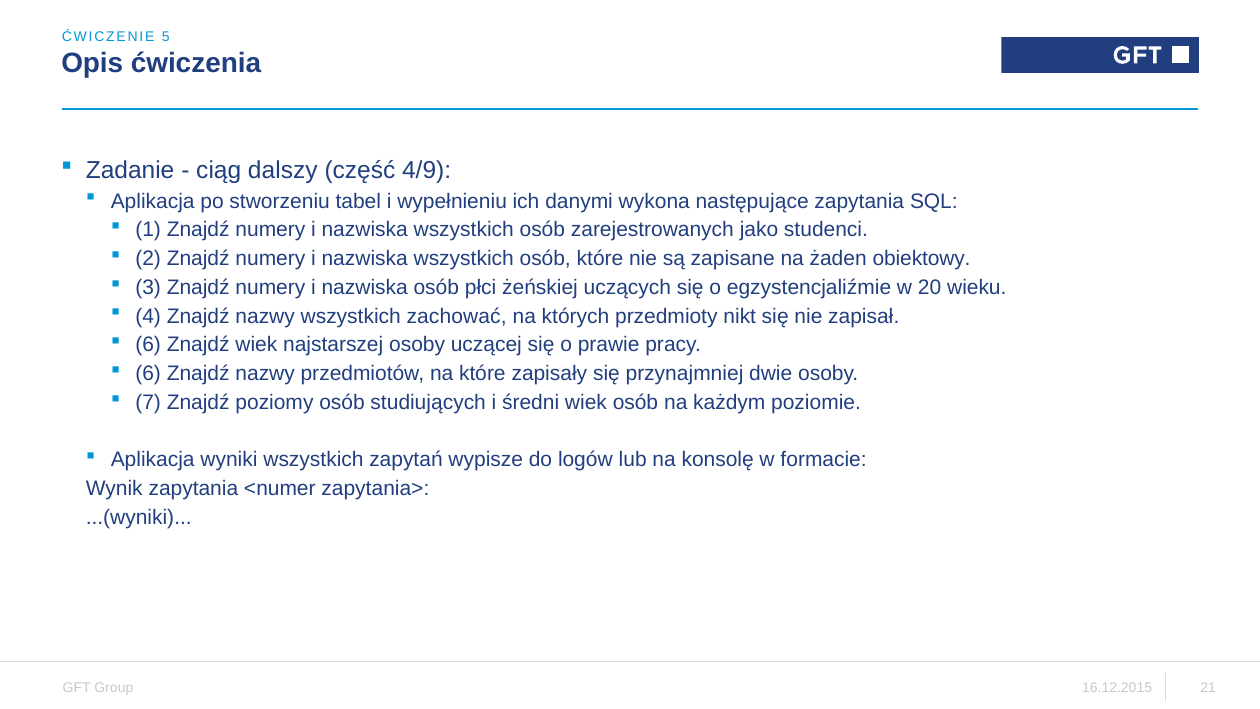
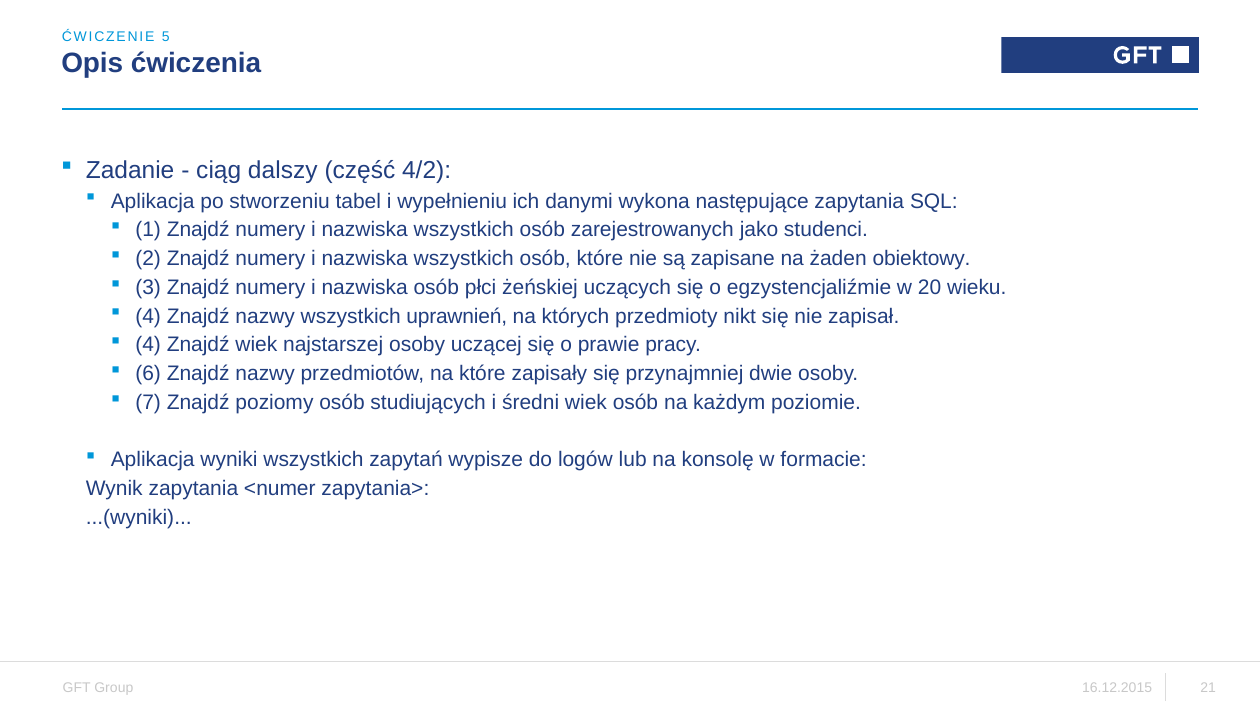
4/9: 4/9 -> 4/2 (427, 171)
zachować: zachować -> uprawnień (457, 316)
6: 6 -> 4 (148, 345)
